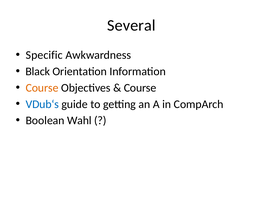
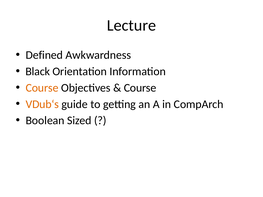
Several: Several -> Lecture (131, 25)
Specific: Specific -> Defined (44, 55)
VDub‘s colour: blue -> orange (42, 104)
Wahl: Wahl -> Sized (79, 121)
